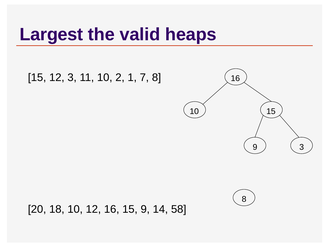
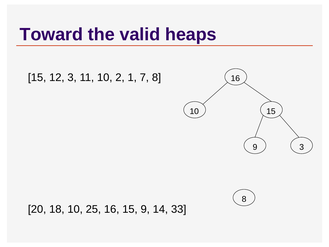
Largest: Largest -> Toward (51, 34)
10 12: 12 -> 25 (93, 209)
58: 58 -> 33 (179, 209)
